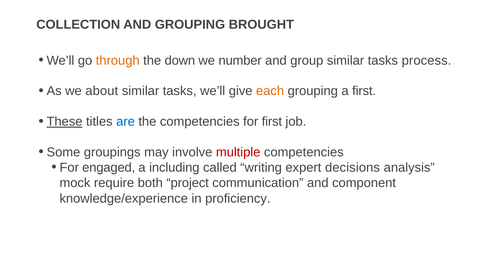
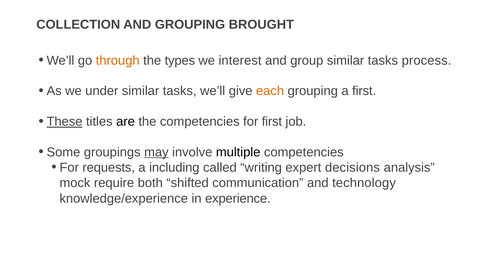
down: down -> types (180, 61)
number: number -> interest (240, 61)
about: about -> under (102, 91)
are colour: blue -> black (126, 122)
may underline: none -> present (156, 152)
multiple colour: red -> black (238, 152)
engaged: engaged -> requests (109, 168)
project: project -> shifted (188, 183)
component: component -> technology (364, 183)
proficiency: proficiency -> experience (238, 199)
